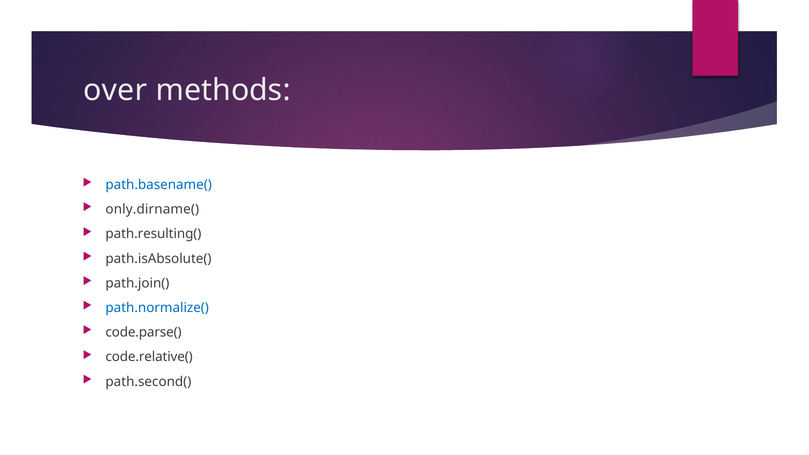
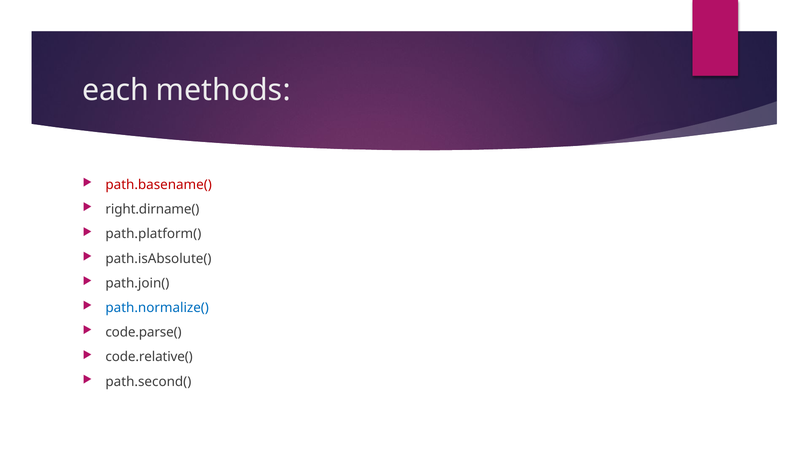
over: over -> each (116, 90)
path.basename( colour: blue -> red (159, 185)
only.dirname(: only.dirname( -> right.dirname( (152, 209)
path.resulting(: path.resulting( -> path.platform( (153, 234)
